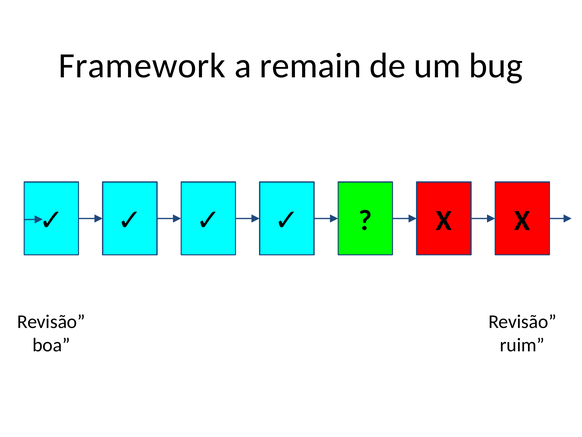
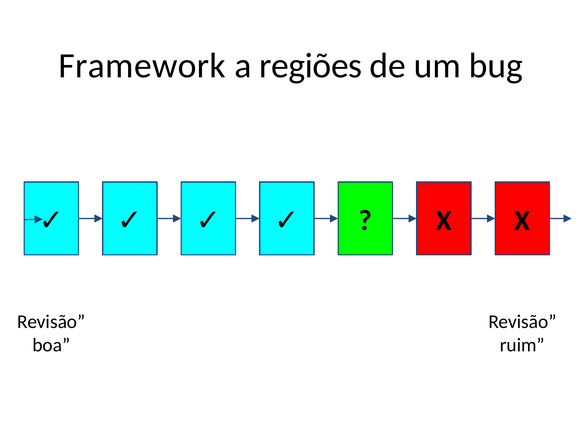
remain: remain -> regiões (311, 66)
